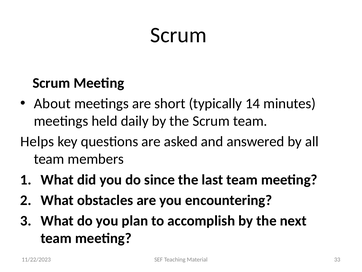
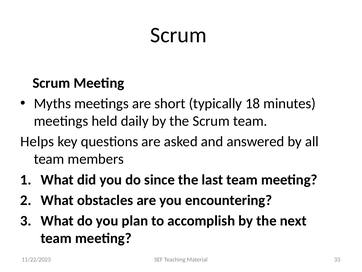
About: About -> Myths (52, 103)
14: 14 -> 18 (253, 103)
